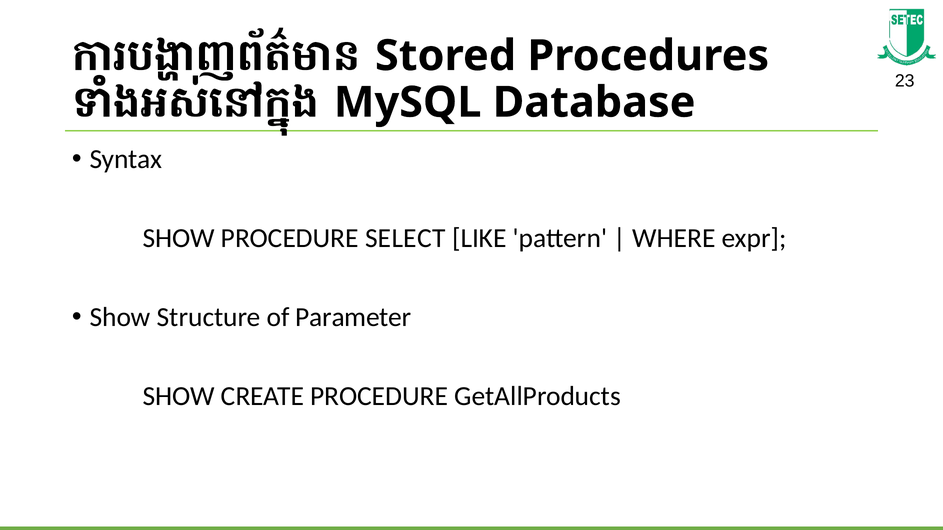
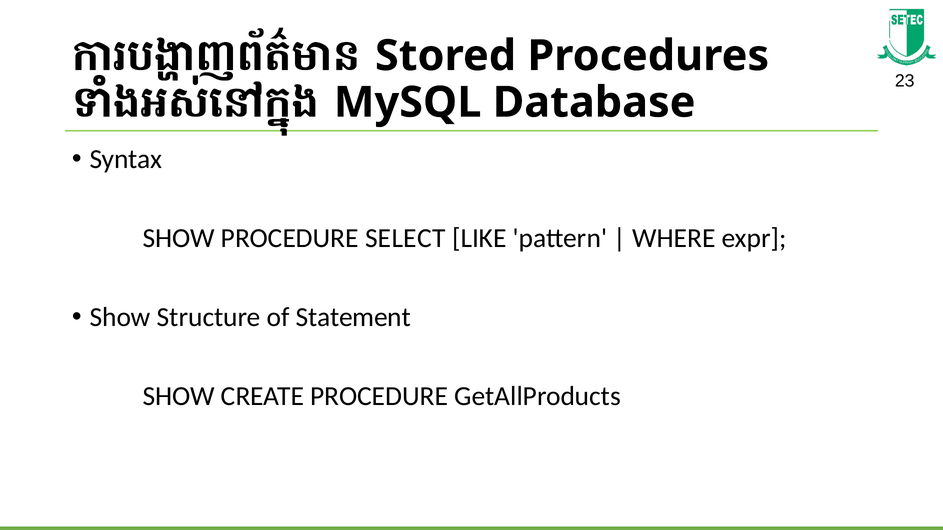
Parameter: Parameter -> Statement (353, 318)
